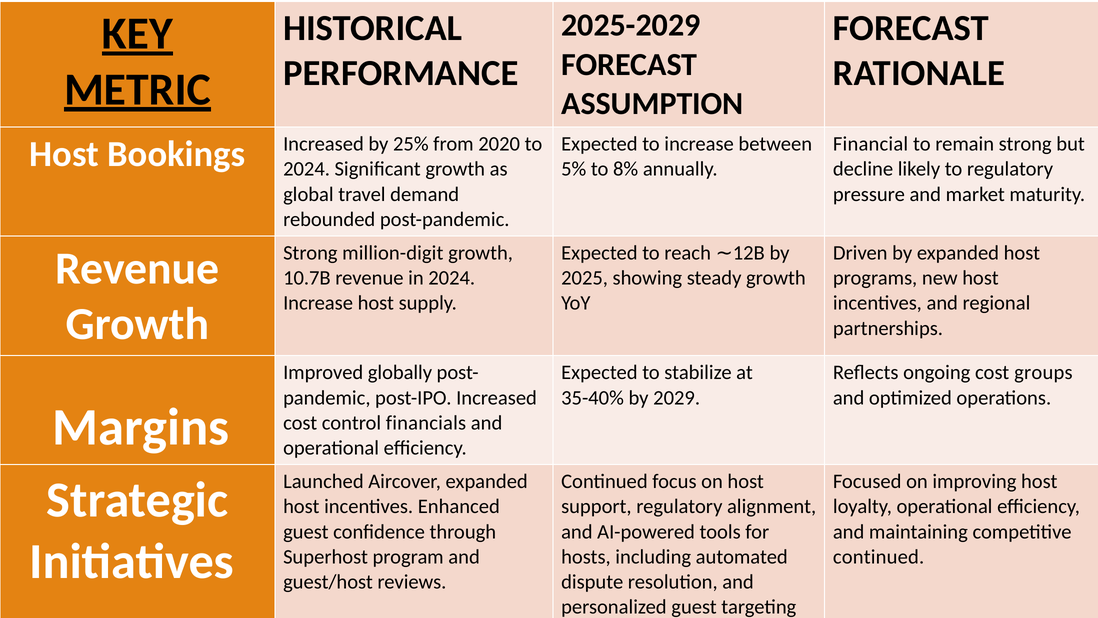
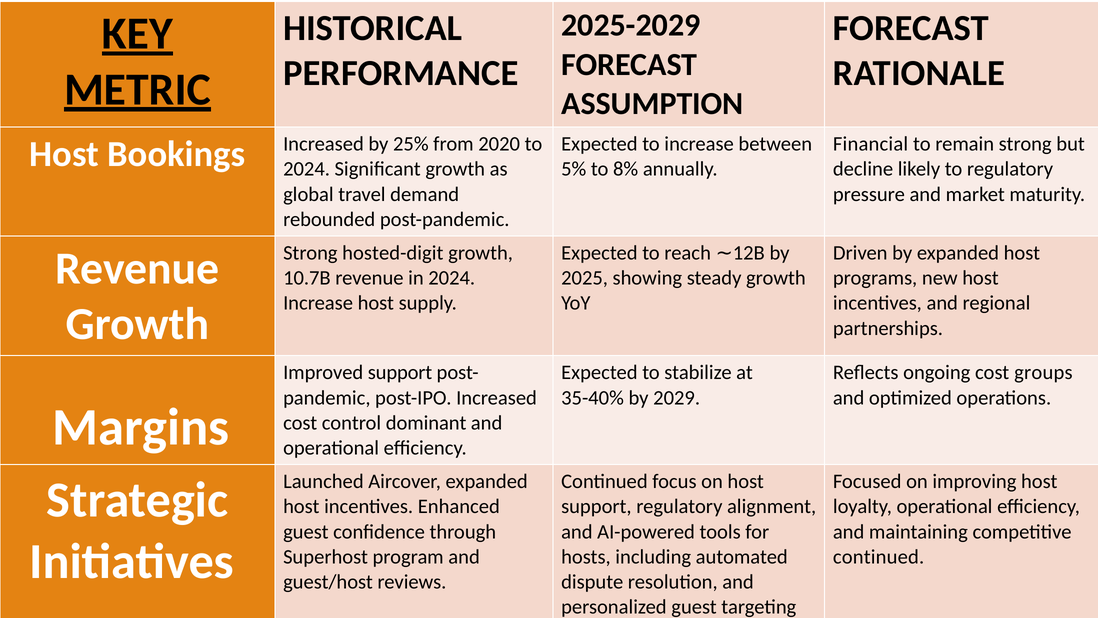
million-digit: million-digit -> hosted-digit (393, 253)
Improved globally: globally -> support (400, 372)
financials: financials -> dominant (426, 423)
